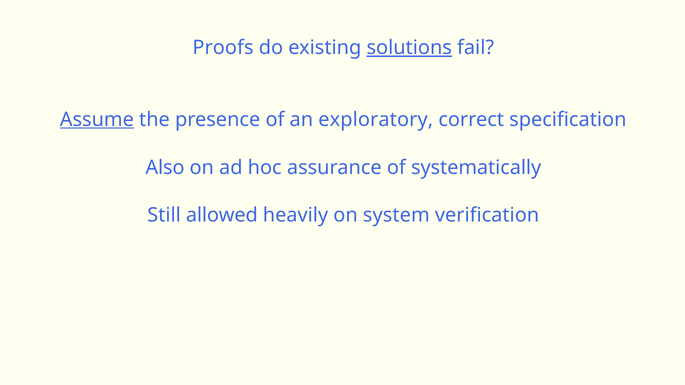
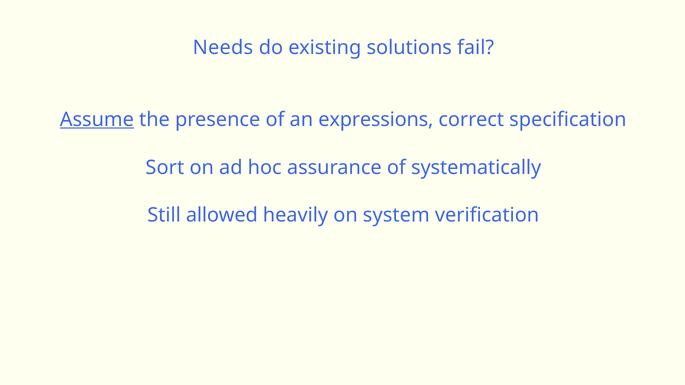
Proofs: Proofs -> Needs (223, 48)
solutions underline: present -> none (409, 48)
exploratory: exploratory -> expressions (376, 120)
Also: Also -> Sort (165, 168)
